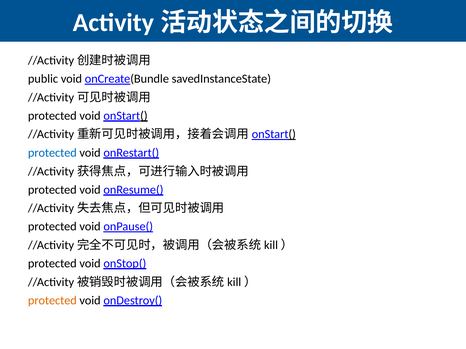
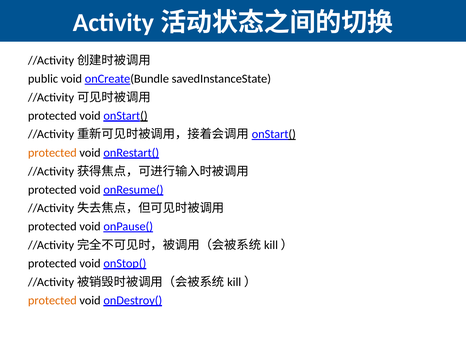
protected colour: blue -> orange (52, 153)
